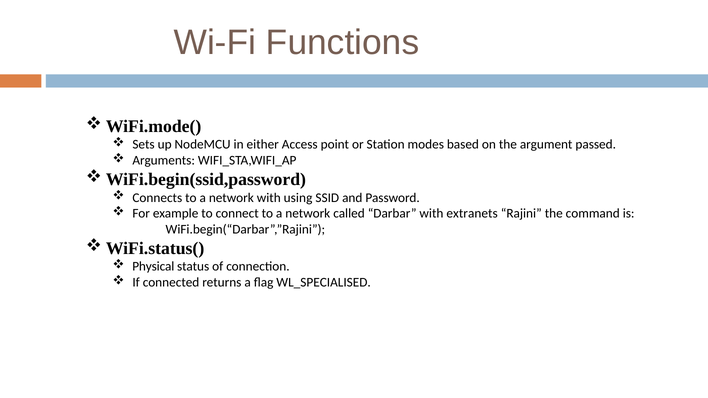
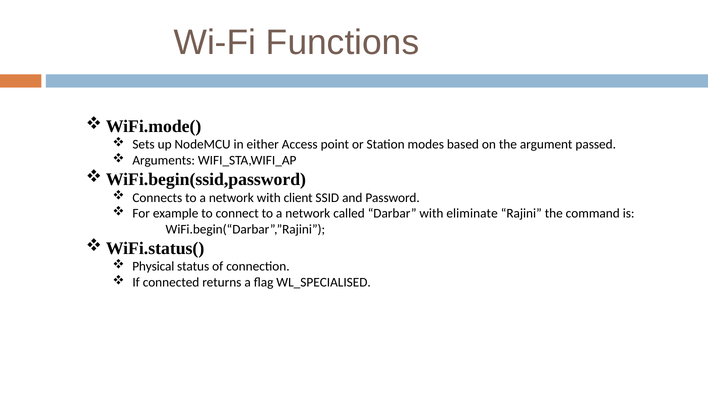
using: using -> client (298, 198)
extranets: extranets -> eliminate (472, 214)
